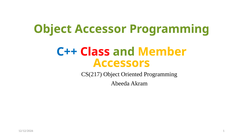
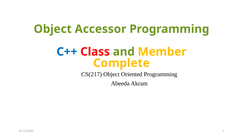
Accessors: Accessors -> Complete (121, 63)
